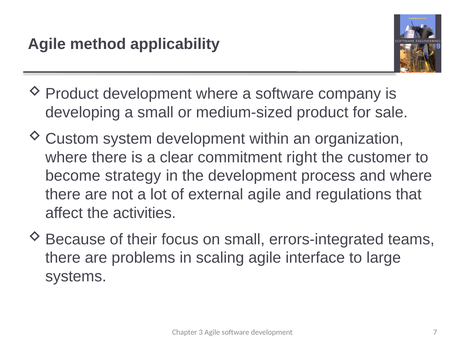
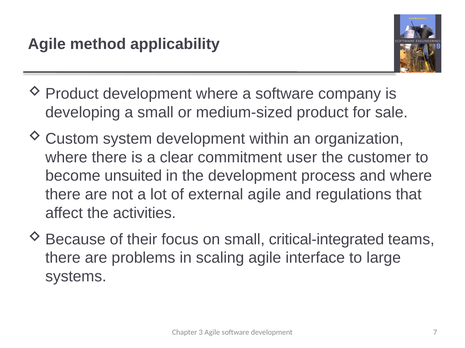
right: right -> user (302, 158)
strategy: strategy -> unsuited (133, 176)
errors-integrated: errors-integrated -> critical-integrated (326, 240)
